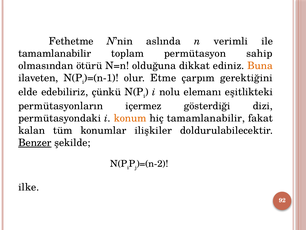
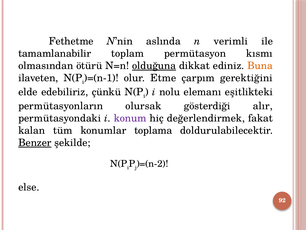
sahip: sahip -> kısmı (259, 53)
olduğuna underline: none -> present (154, 66)
içermez: içermez -> olursak (143, 106)
dizi: dizi -> alır (263, 106)
konum colour: orange -> purple (130, 118)
hiç tamamlanabilir: tamamlanabilir -> değerlendirmek (206, 118)
ilişkiler: ilişkiler -> toplama (153, 130)
ilke: ilke -> else (29, 187)
